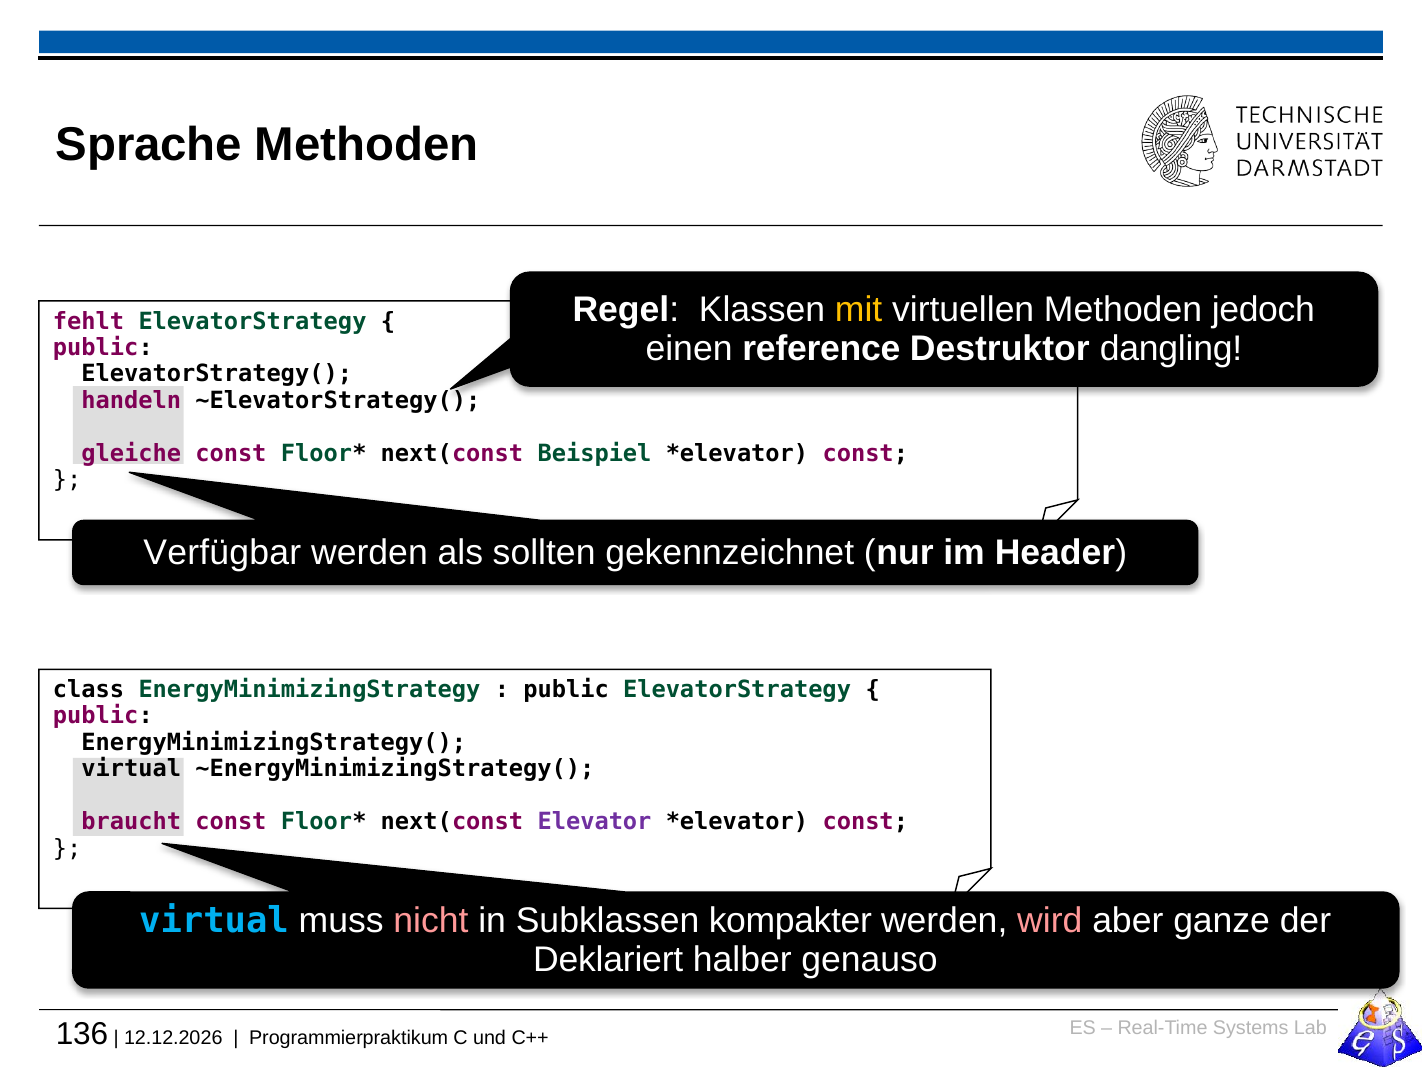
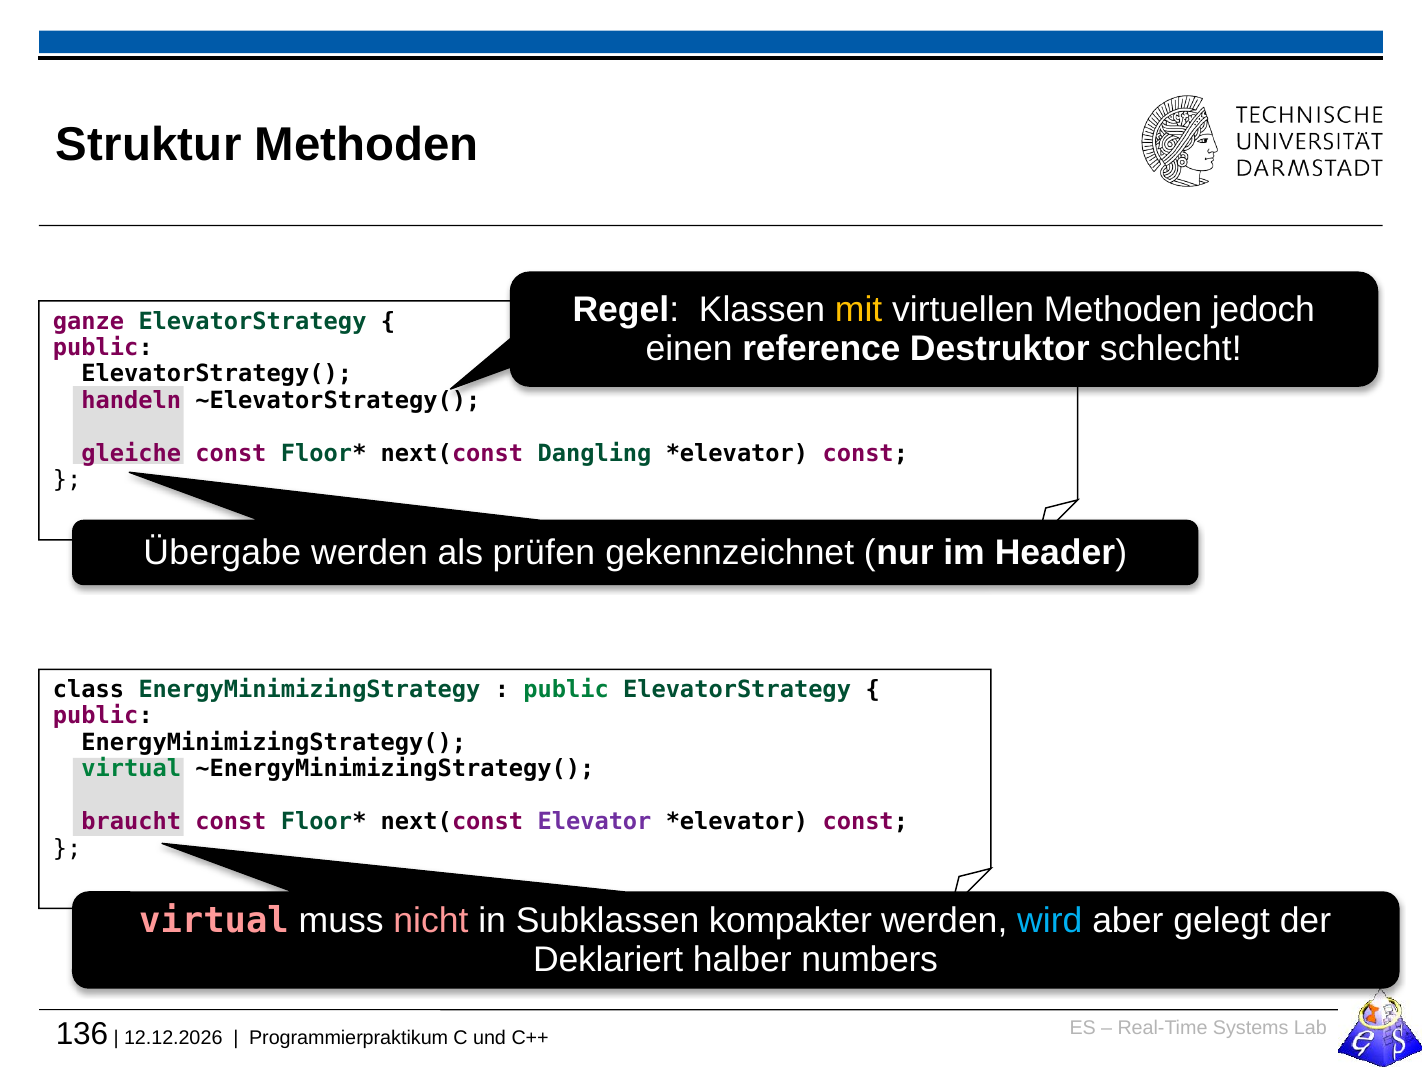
Sprache: Sprache -> Struktur (149, 144)
fehlt: fehlt -> ganze (89, 321)
dangling: dangling -> schlecht (1171, 349)
Beispiel: Beispiel -> Dangling (595, 453)
Verfügbar: Verfügbar -> Übergabe (222, 552)
sollten: sollten -> prüfen (544, 552)
public colour: black -> green (566, 689)
virtual colour: black -> green (131, 769)
virtual colour: light blue -> pink (214, 920)
wird colour: pink -> light blue (1050, 920)
ganze: ganze -> gelegt (1222, 920)
genauso: genauso -> numbers (870, 960)
